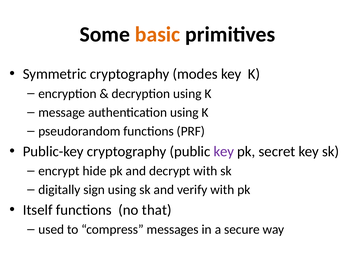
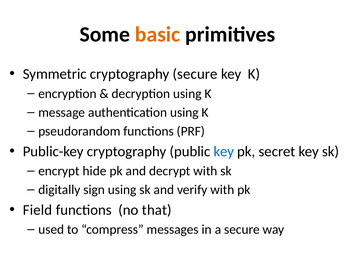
cryptography modes: modes -> secure (195, 74)
key colour: purple -> blue (224, 151)
Itself: Itself -> Field (38, 209)
